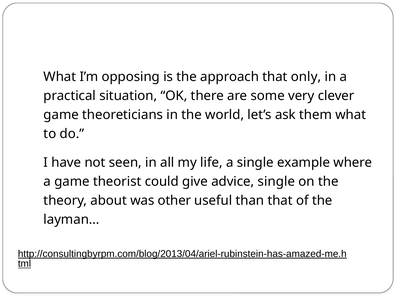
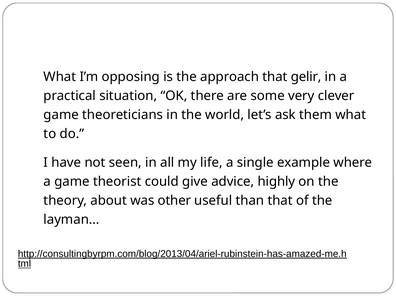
only: only -> gelir (306, 77)
advice single: single -> highly (276, 182)
